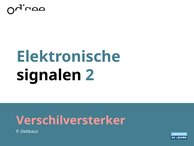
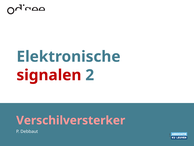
signalen colour: black -> red (49, 75)
